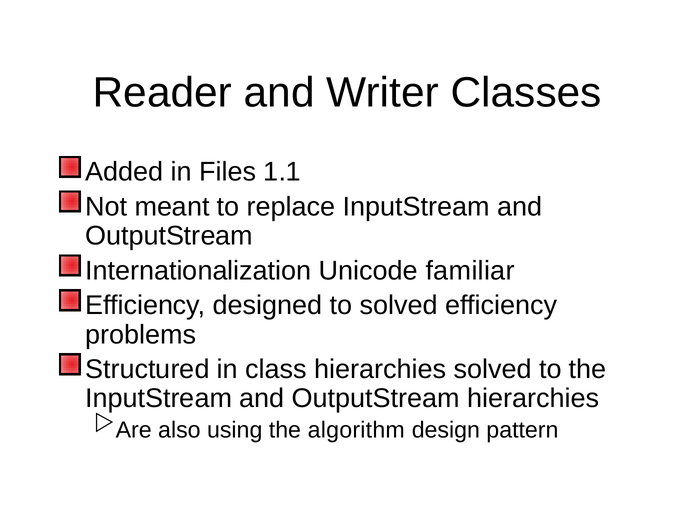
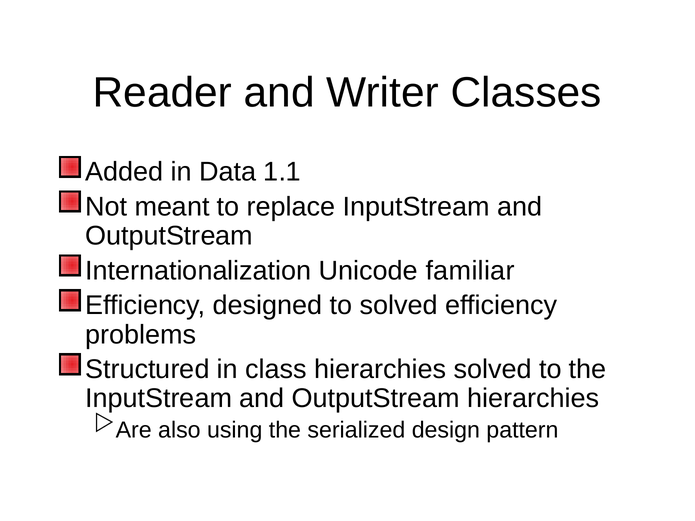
Files: Files -> Data (228, 172)
algorithm: algorithm -> serialized (356, 430)
